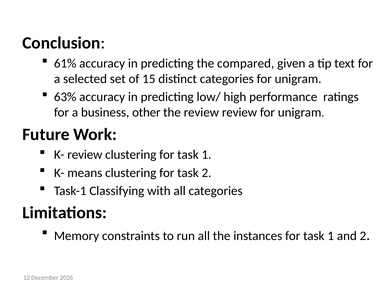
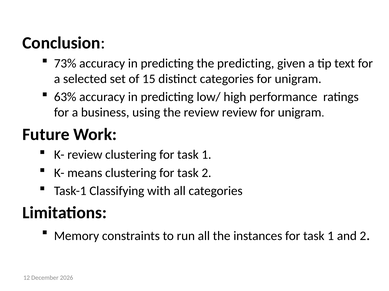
61%: 61% -> 73% (65, 63)
the compared: compared -> predicting (246, 63)
other: other -> using (146, 113)
